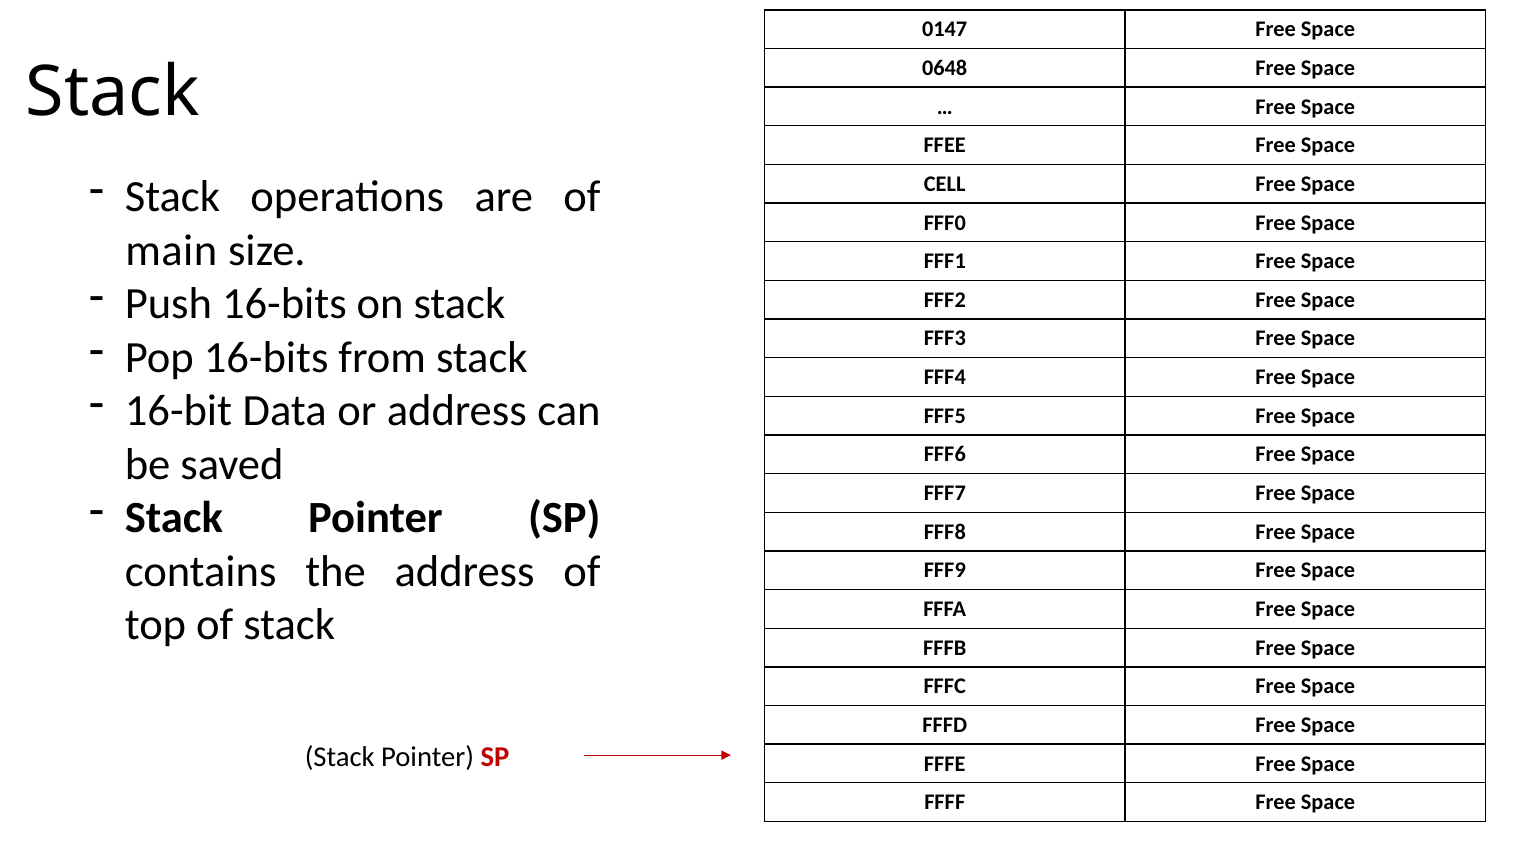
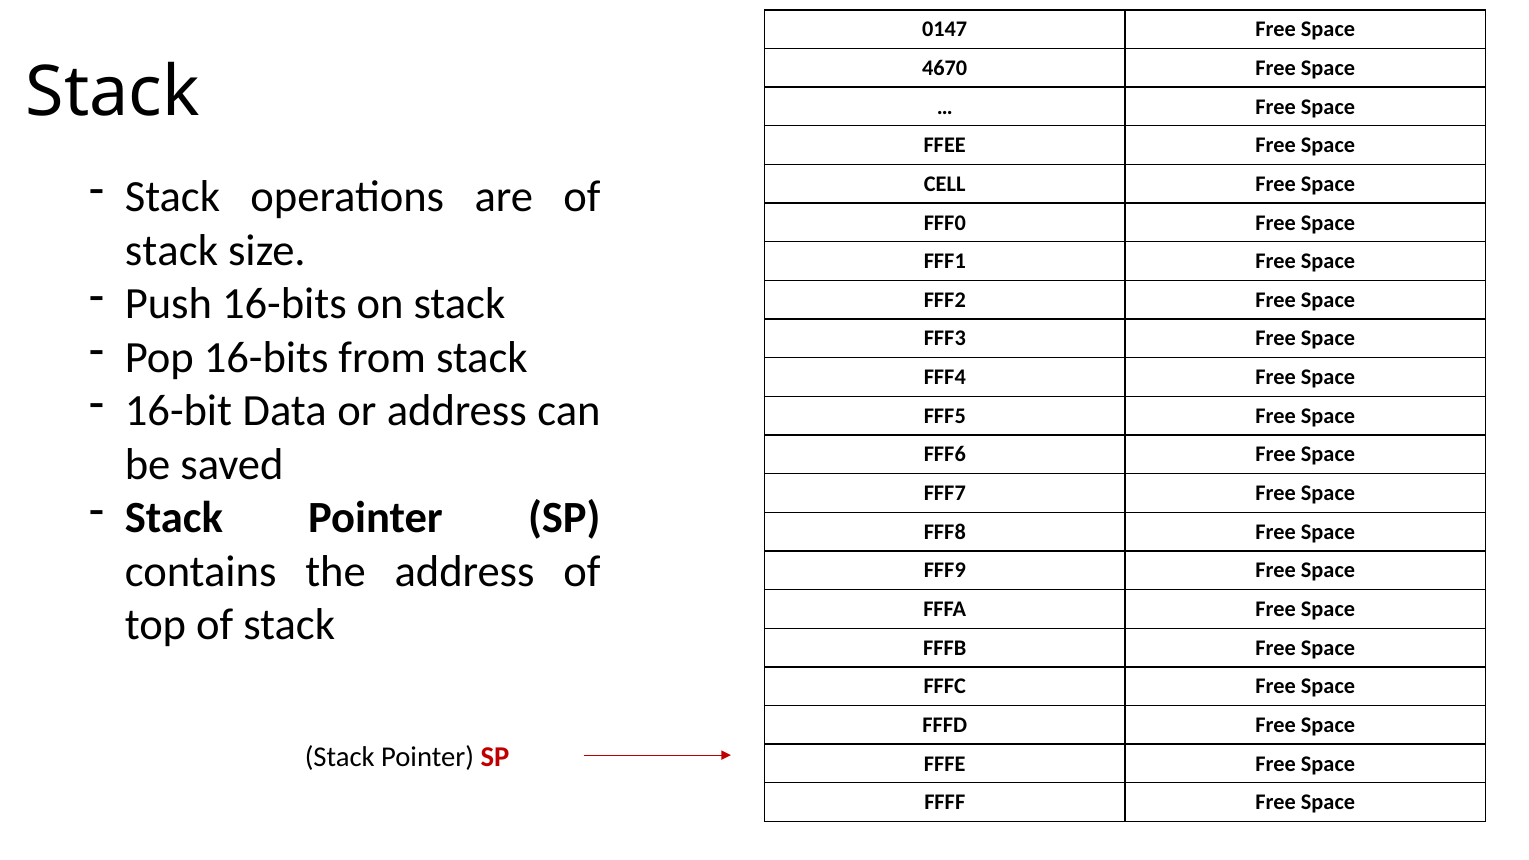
0648: 0648 -> 4670 (945, 68)
main: main -> stack (171, 250)
